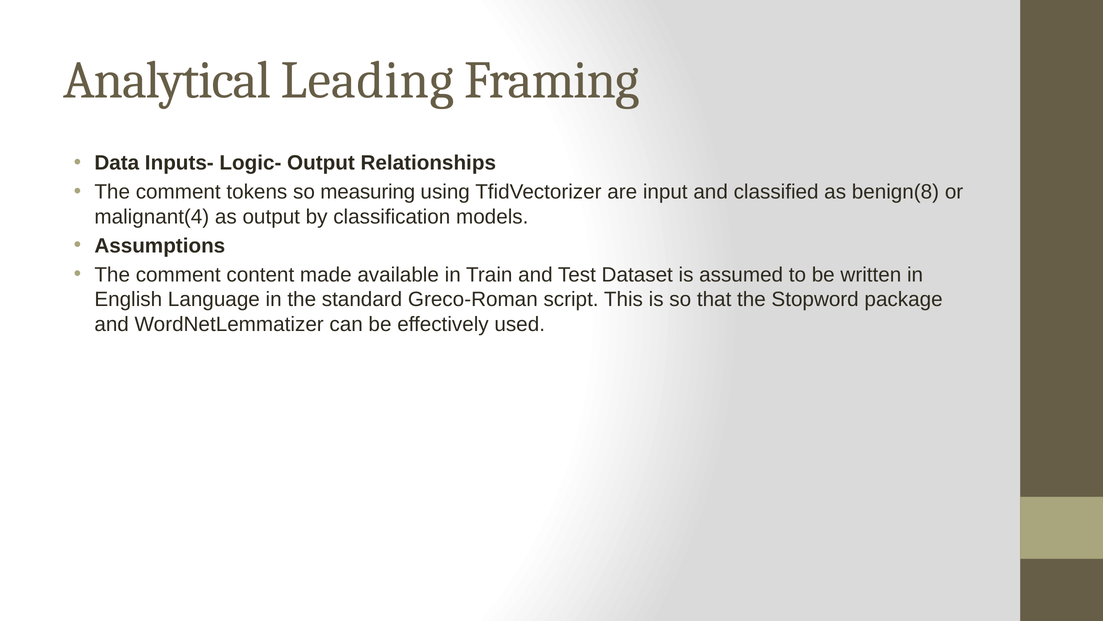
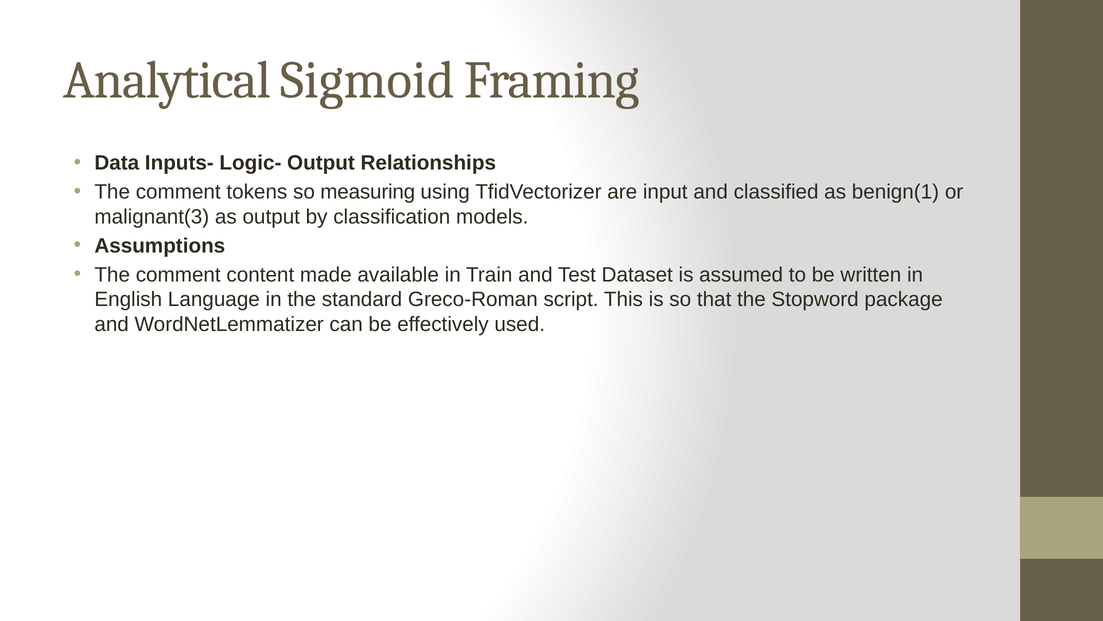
Leading: Leading -> Sigmoid (368, 80)
benign(8: benign(8 -> benign(1 (895, 192)
malignant(4: malignant(4 -> malignant(3 (152, 217)
